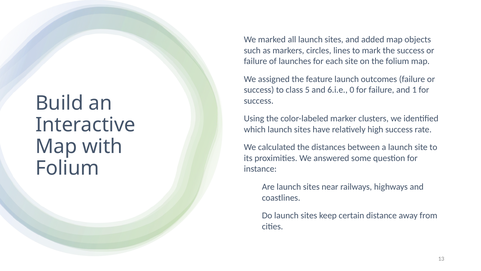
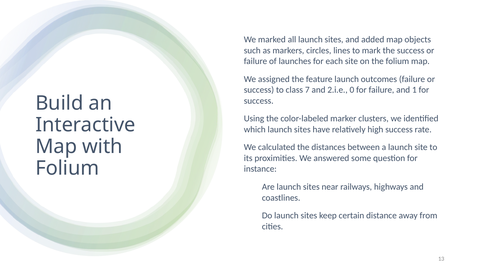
5: 5 -> 7 (307, 90)
6.i.e: 6.i.e -> 2.i.e (338, 90)
